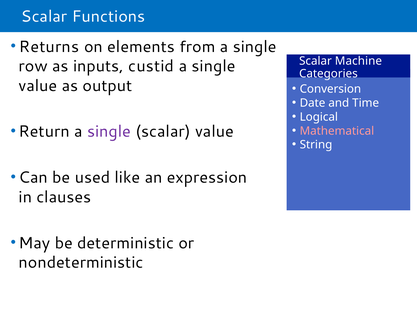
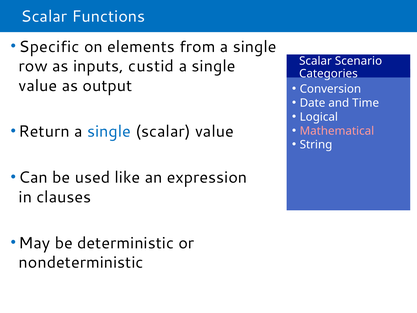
Returns: Returns -> Specific (49, 47)
Machine: Machine -> Scenario (358, 61)
single colour: purple -> blue (109, 132)
